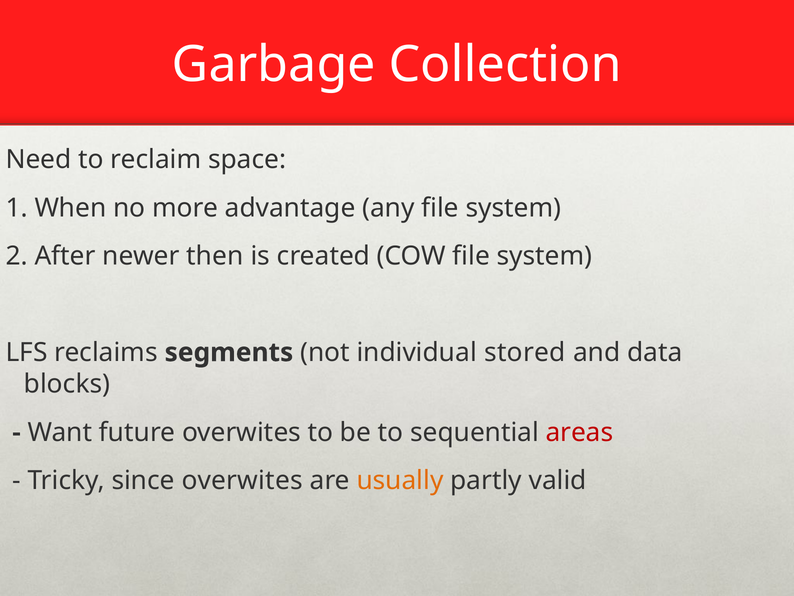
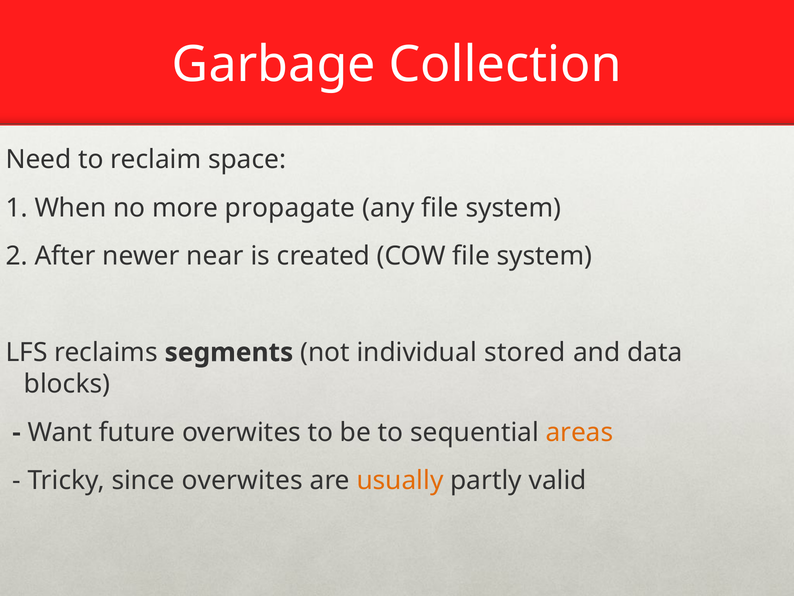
advantage: advantage -> propagate (290, 208)
then: then -> near (215, 256)
areas colour: red -> orange (580, 432)
